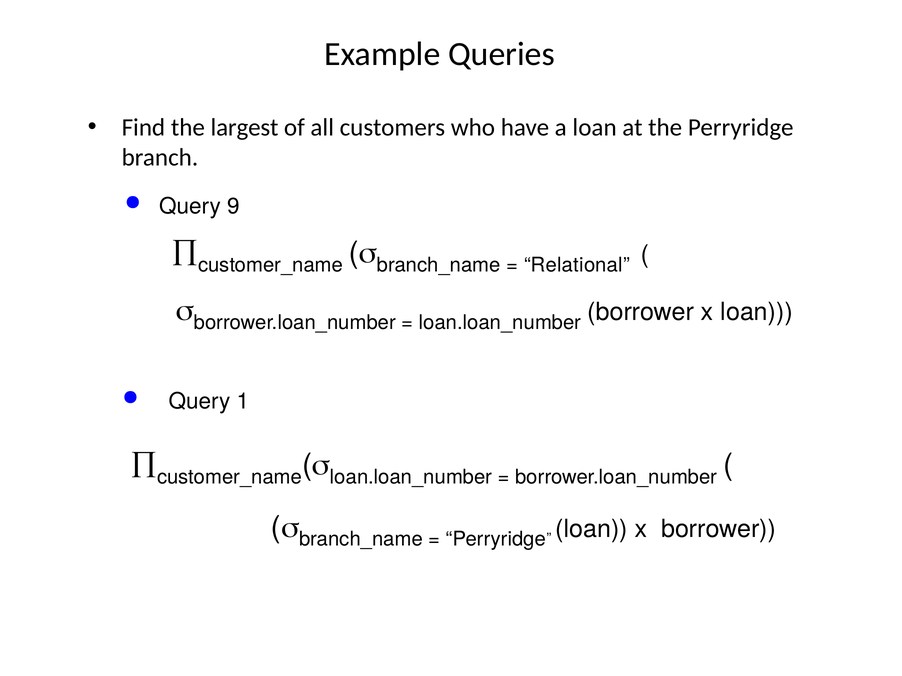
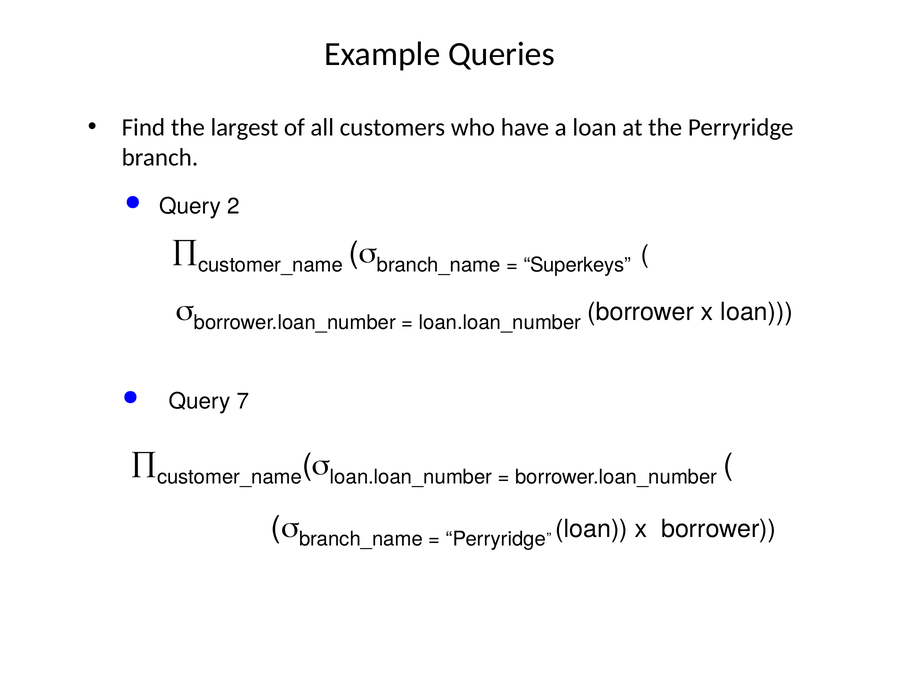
9: 9 -> 2 (234, 207)
Relational: Relational -> Superkeys (577, 265)
1: 1 -> 7 (243, 402)
